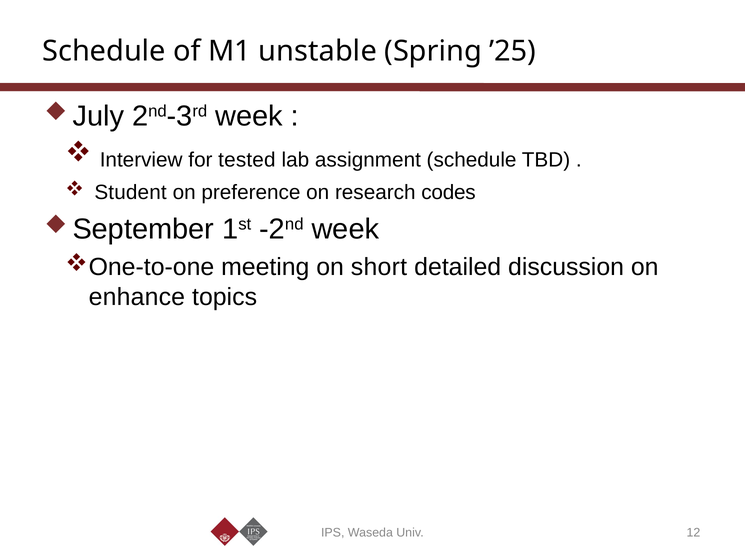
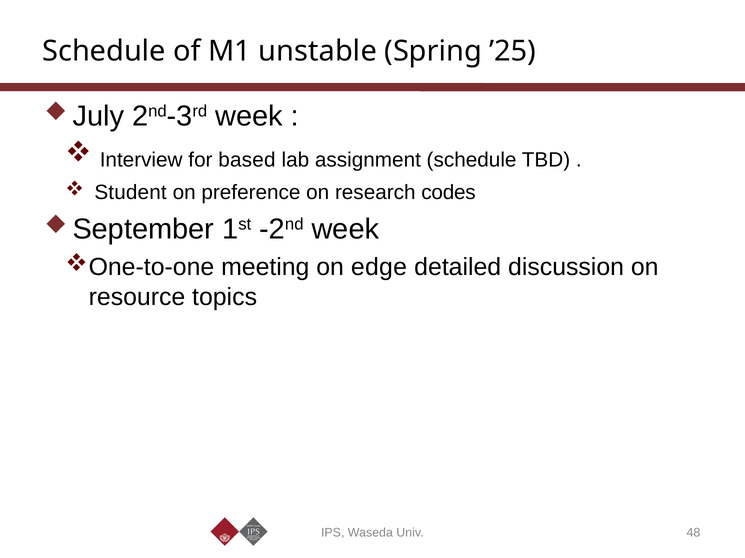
tested: tested -> based (247, 160)
short: short -> edge (379, 268)
enhance: enhance -> resource (137, 297)
12: 12 -> 48 (693, 534)
